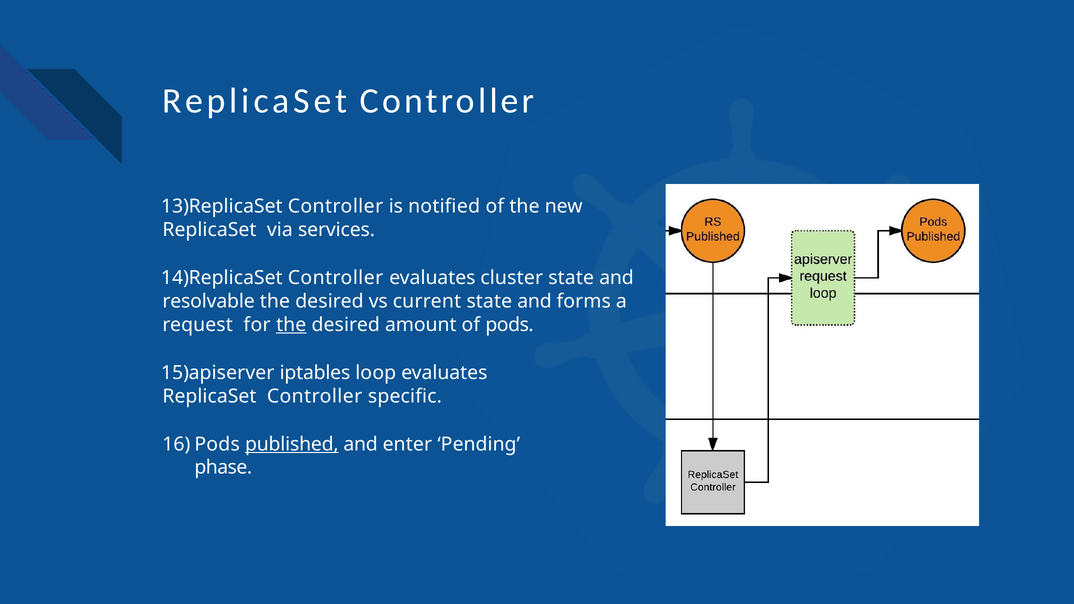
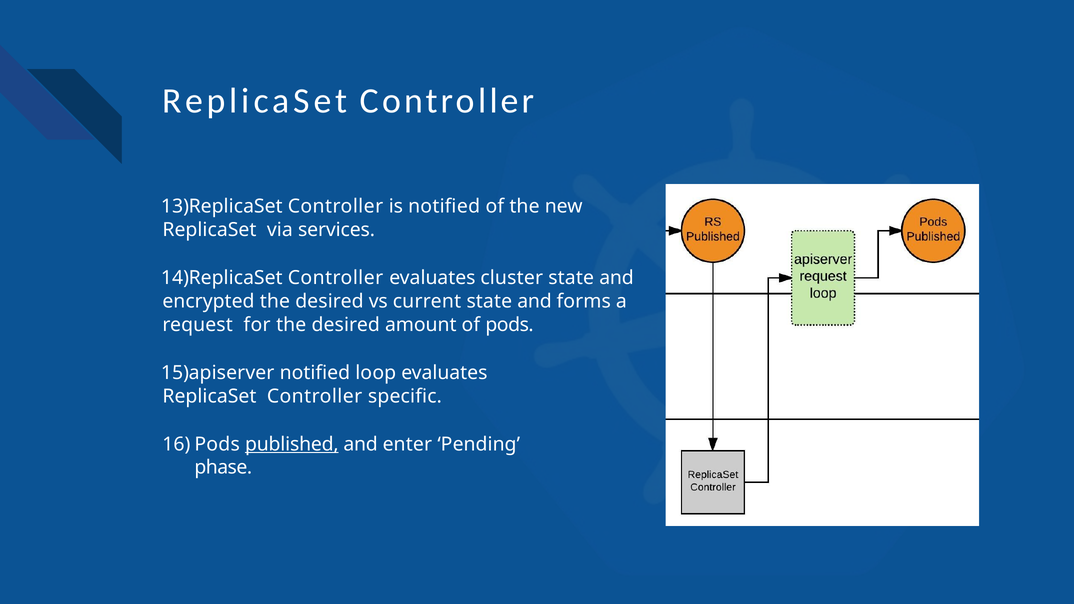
resolvable: resolvable -> encrypted (208, 301)
the underline: present -> none (291, 325)
iptables: iptables -> notified (315, 373)
